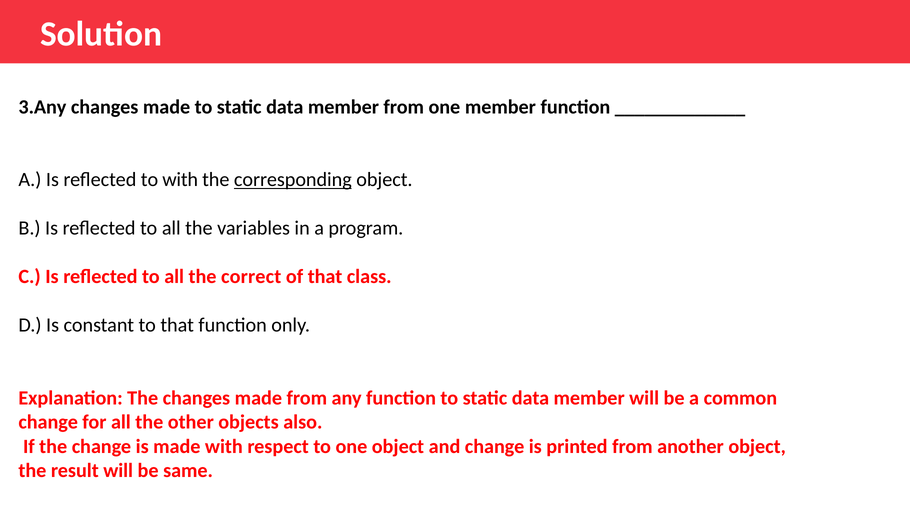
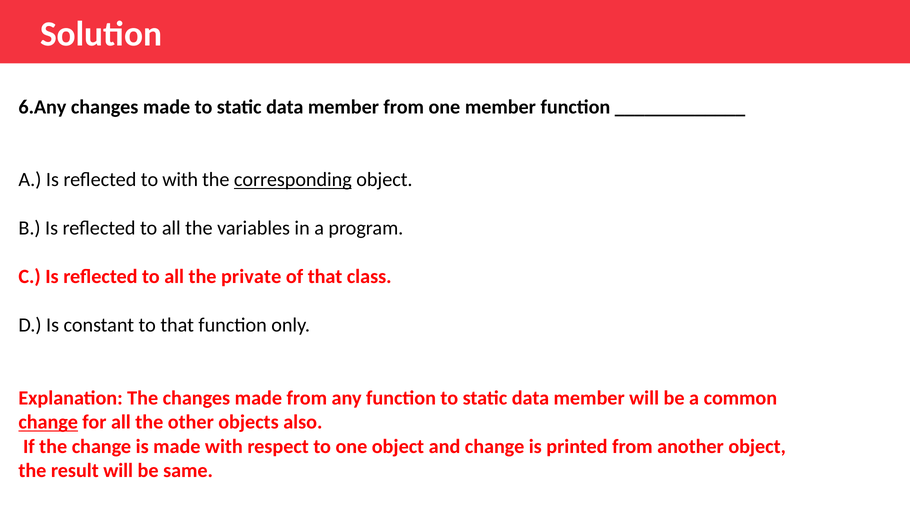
3.Any: 3.Any -> 6.Any (42, 107)
correct: correct -> private (251, 277)
change underline: none -> present (48, 422)
